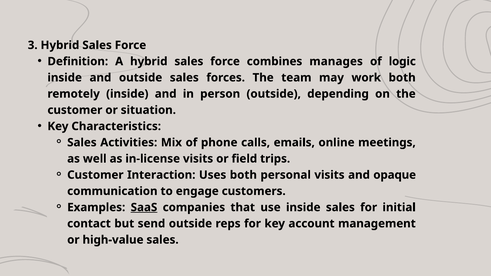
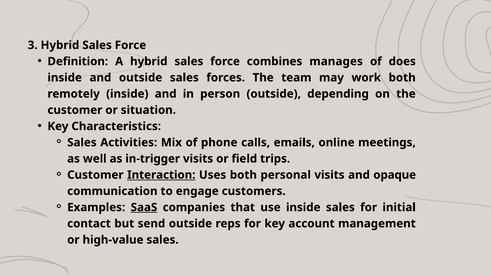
logic: logic -> does (402, 61)
in-license: in-license -> in-trigger (153, 159)
Interaction underline: none -> present (161, 175)
